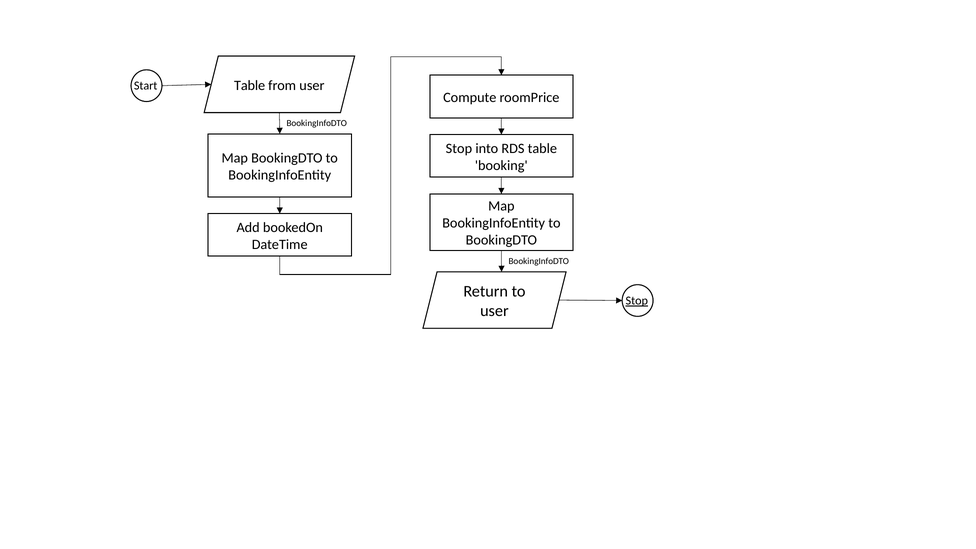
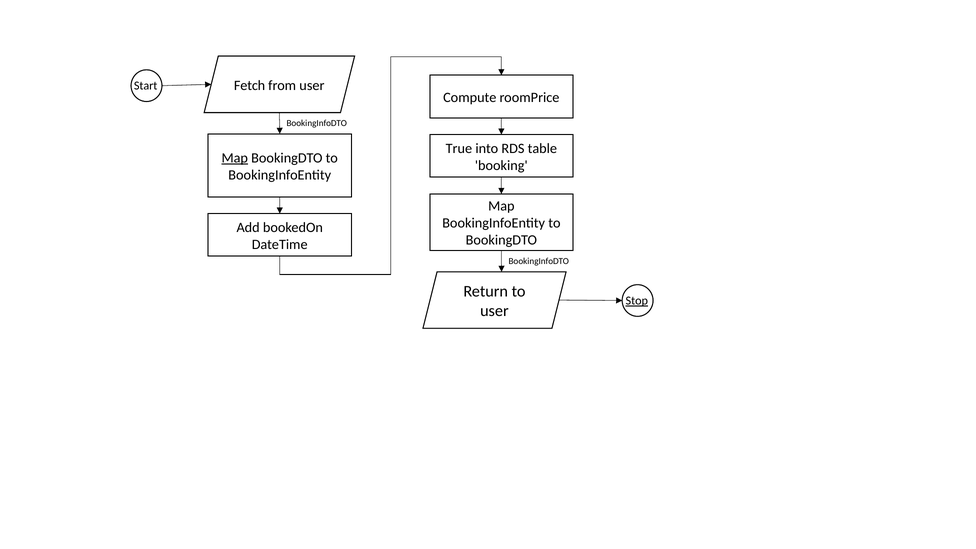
Table: Table -> Fetch (250, 85)
Stop: Stop -> True (459, 148)
Map underline: none -> present (235, 158)
